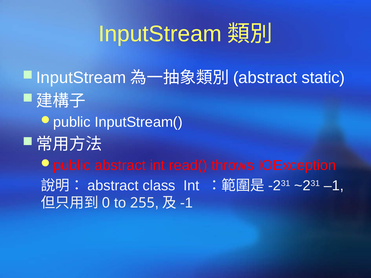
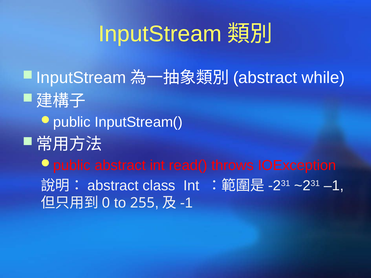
static: static -> while (323, 78)
